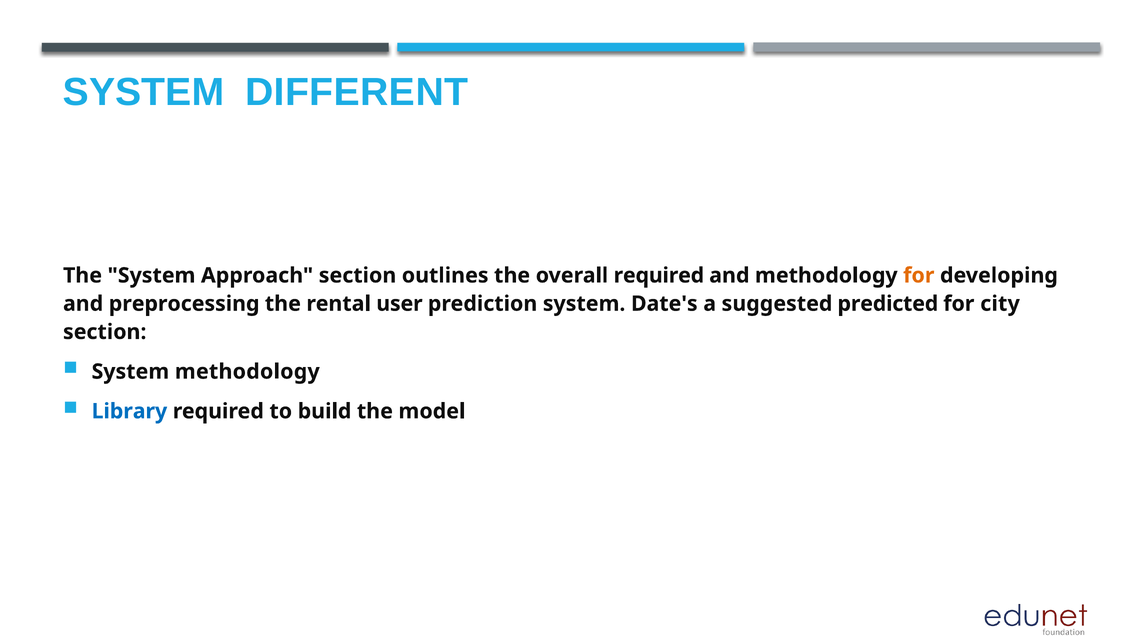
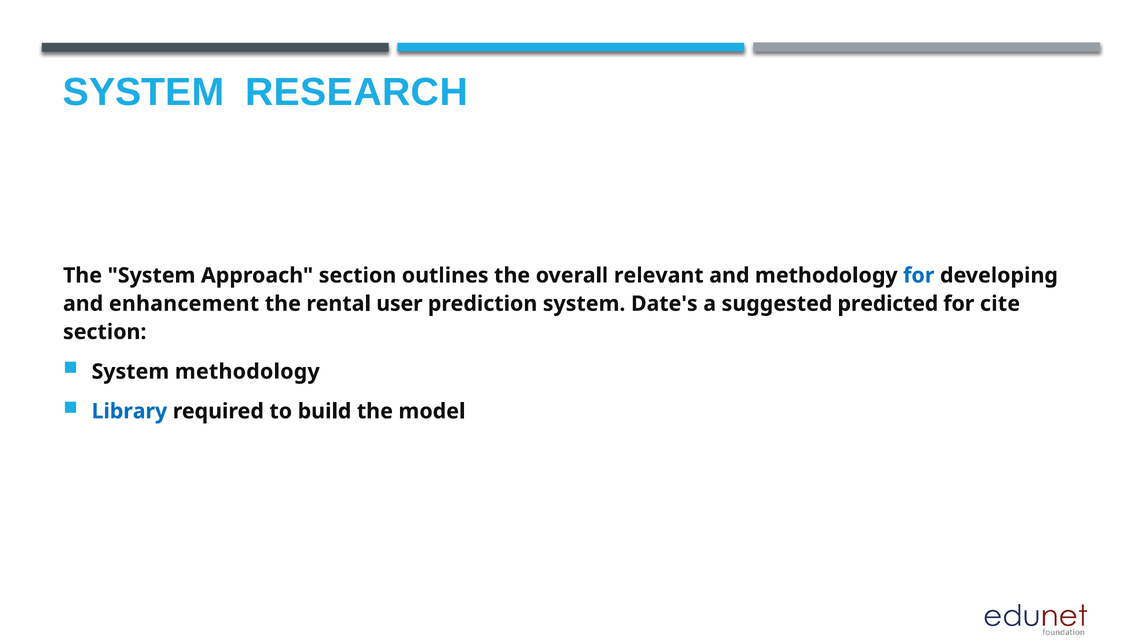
DIFFERENT: DIFFERENT -> RESEARCH (357, 93)
overall required: required -> relevant (659, 276)
for colour: orange -> blue (919, 276)
preprocessing: preprocessing -> enhancement (184, 304)
city: city -> cite (1000, 304)
